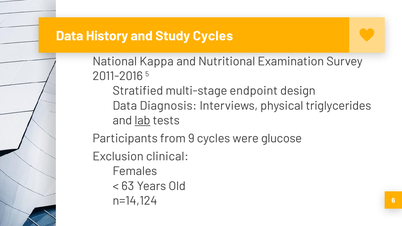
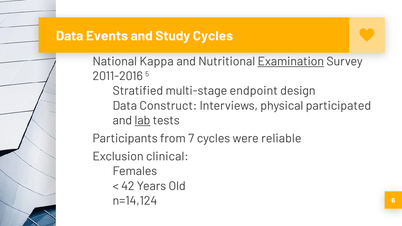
History: History -> Events (107, 36)
Examination underline: none -> present (291, 62)
Diagnosis: Diagnosis -> Construct (168, 106)
triglycerides: triglycerides -> participated (338, 106)
9: 9 -> 7 (191, 139)
glucose: glucose -> reliable (281, 139)
63: 63 -> 42 (128, 186)
